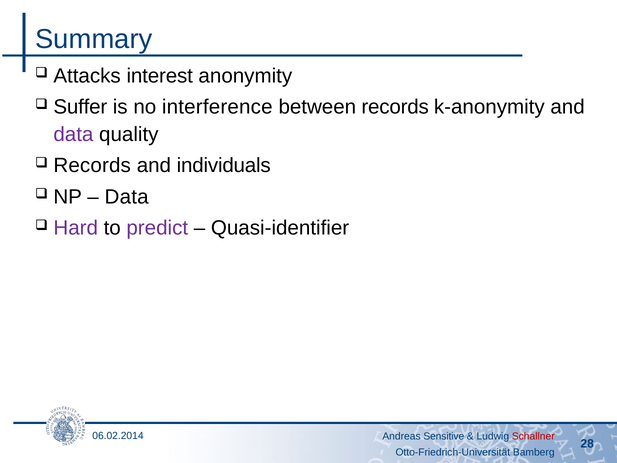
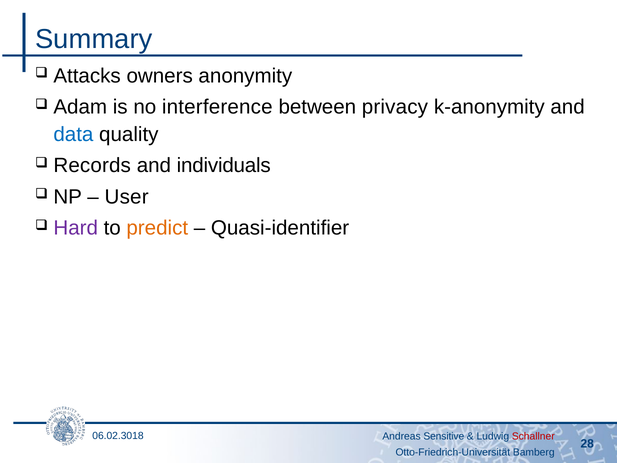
interest: interest -> owners (160, 76)
Suffer: Suffer -> Adam (80, 107)
between records: records -> privacy (395, 107)
data colour: purple -> blue (73, 134)
Data: Data -> User (127, 197)
predict colour: purple -> orange (157, 228)
06.02.2014: 06.02.2014 -> 06.02.3018 (118, 436)
